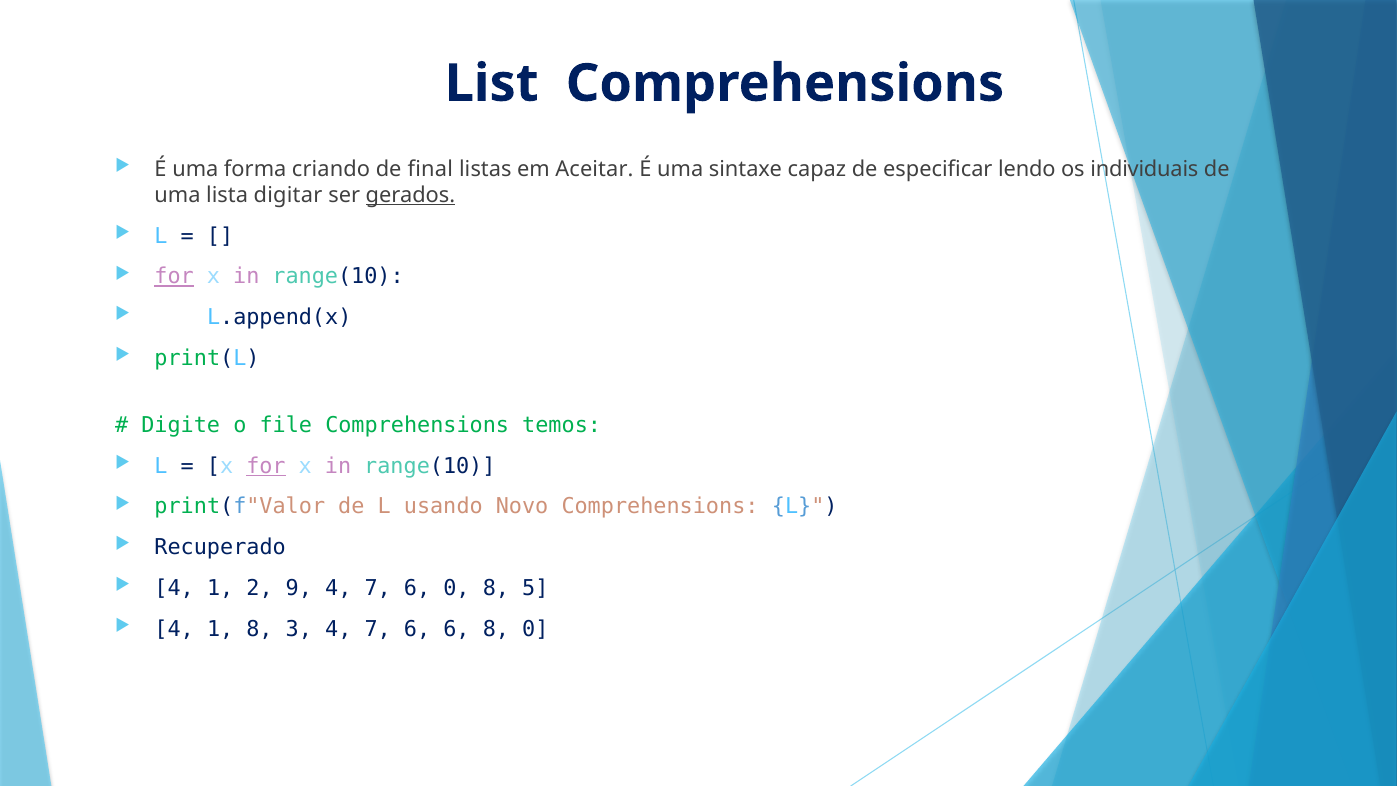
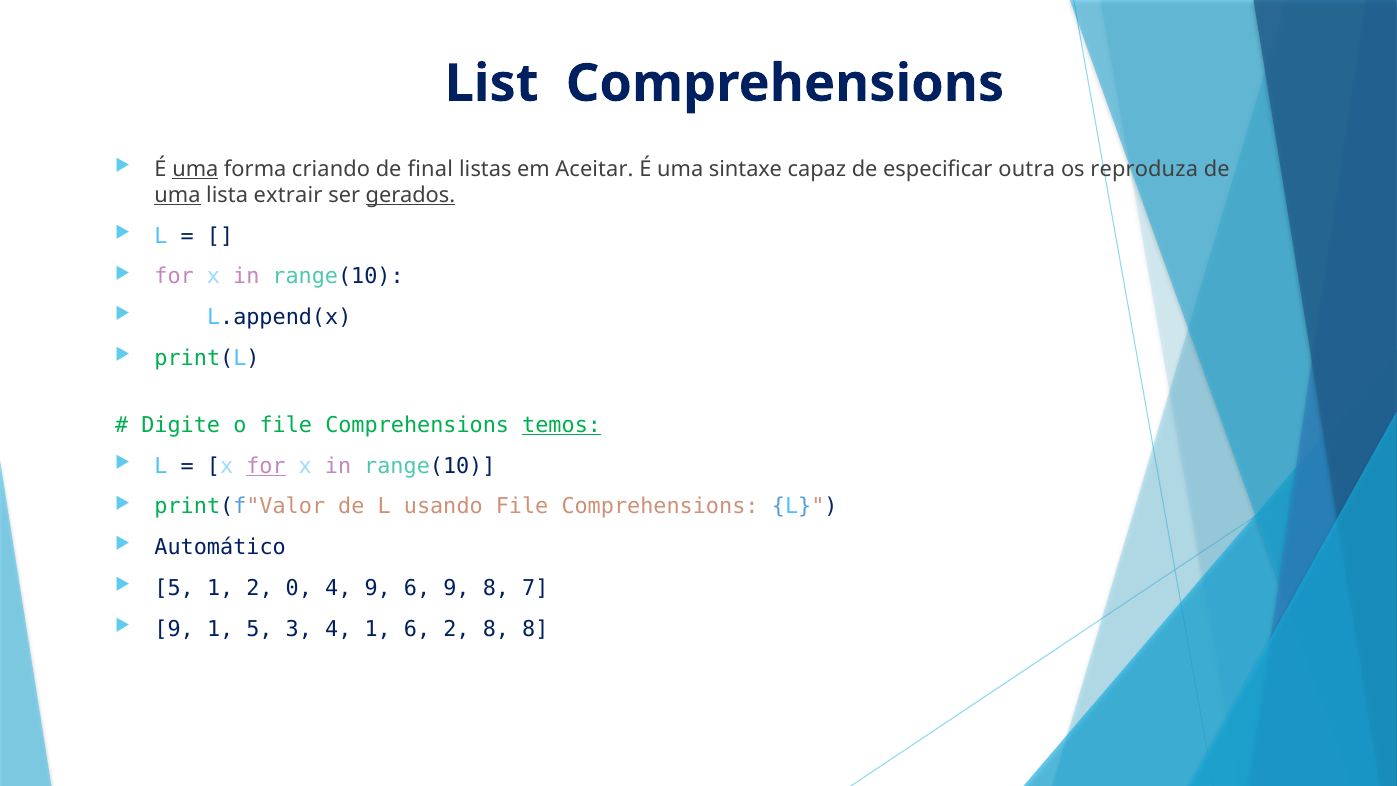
uma underline: none -> present (195, 169)
lendo: lendo -> outra (1027, 169)
individuais: individuais -> reproduza (1144, 169)
uma underline: none -> present (178, 195)
digitar: digitar -> extrair (288, 195)
for underline: present -> none (174, 277)
temos underline: none -> present (562, 425)
usando Novo: Novo -> File (522, 506)
Recuperado: Recuperado -> Automático (220, 547)
4: 4 -> 5 (174, 588)
9: 9 -> 0 (299, 588)
7: 7 -> 9 (378, 588)
6 0: 0 -> 9 (456, 588)
5: 5 -> 7 (535, 588)
4: 4 -> 9 (174, 629)
1 8: 8 -> 5 (259, 629)
3 4 7: 7 -> 1 (378, 629)
6 6: 6 -> 2 (456, 629)
8 0: 0 -> 8 (535, 629)
